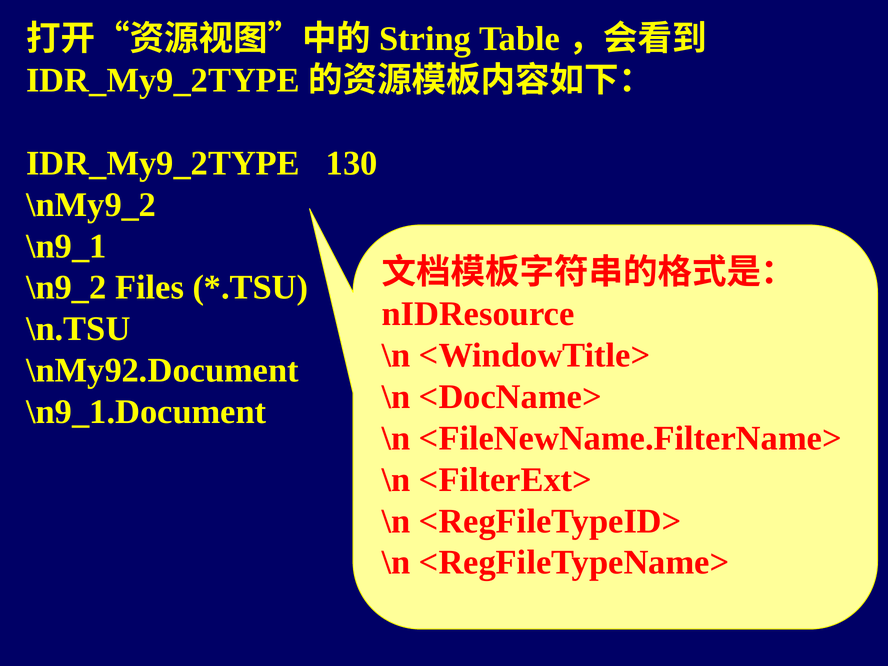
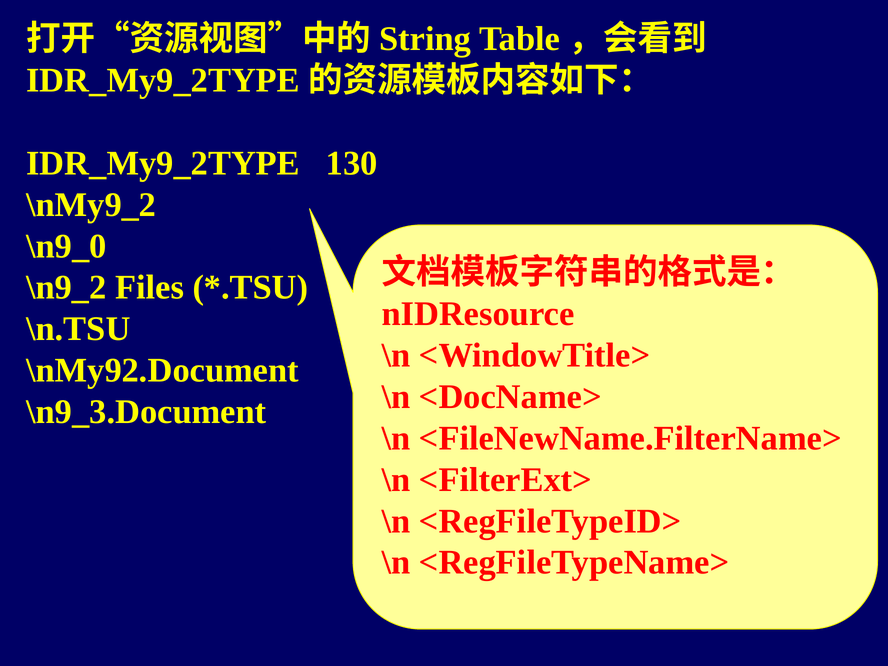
\n9_1: \n9_1 -> \n9_0 (66, 246)
\n9_1.Document: \n9_1.Document -> \n9_3.Document (146, 412)
